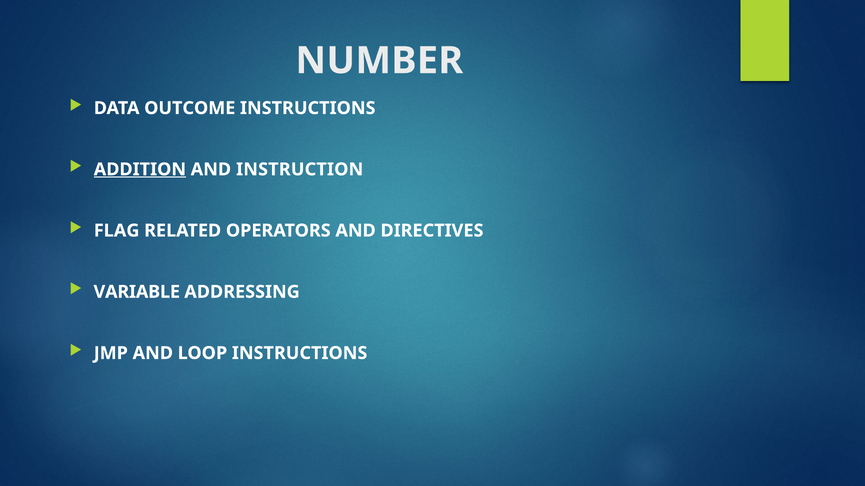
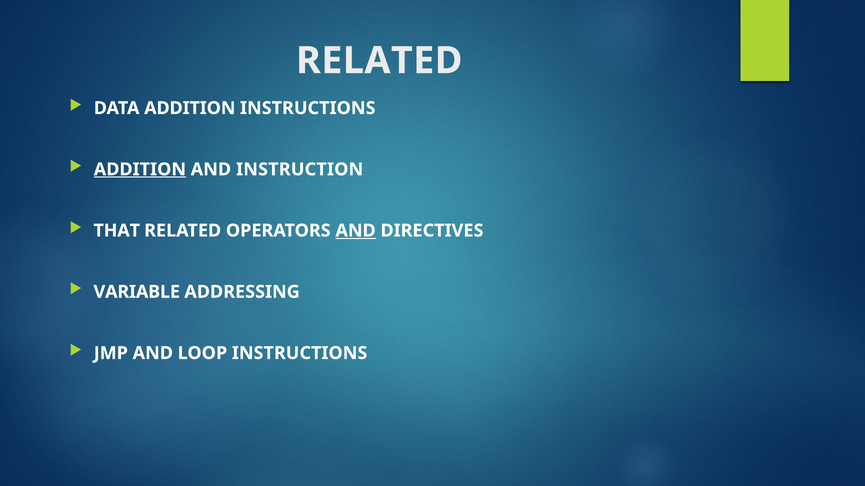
NUMBER: NUMBER -> RELATED (379, 61)
DATA OUTCOME: OUTCOME -> ADDITION (190, 108)
FLAG: FLAG -> THAT (117, 231)
AND underline: none -> present (356, 231)
